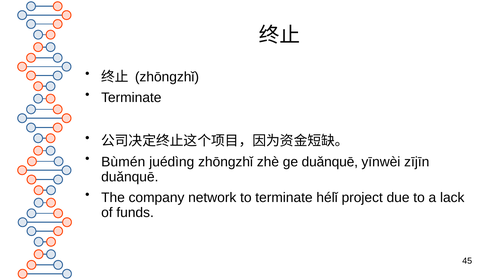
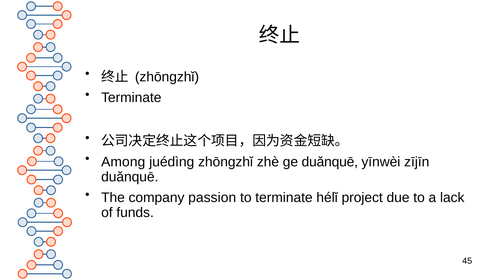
Bùmén: Bùmén -> Among (123, 162)
network: network -> passion (212, 197)
